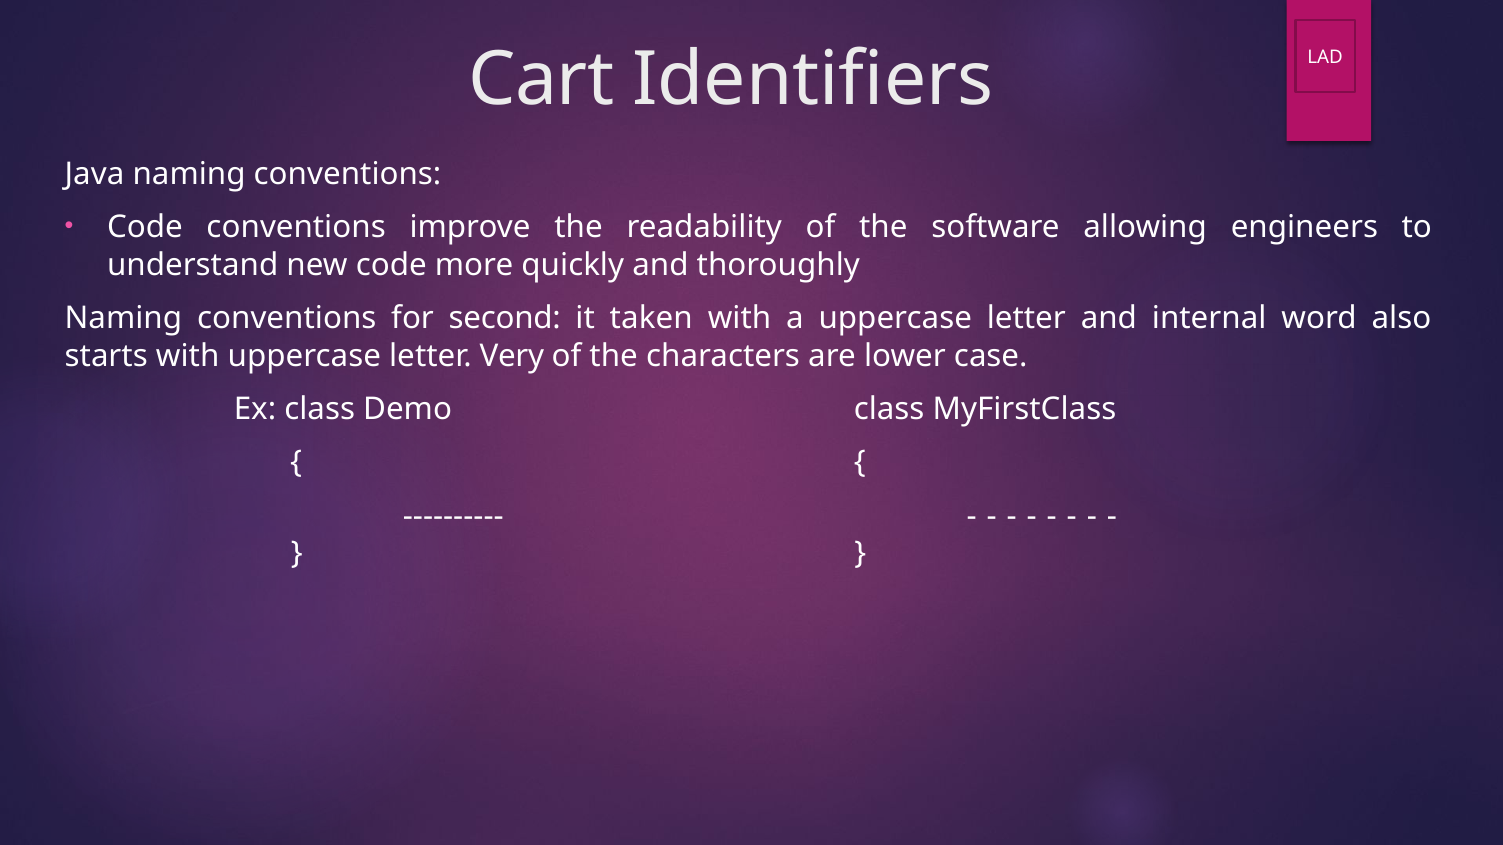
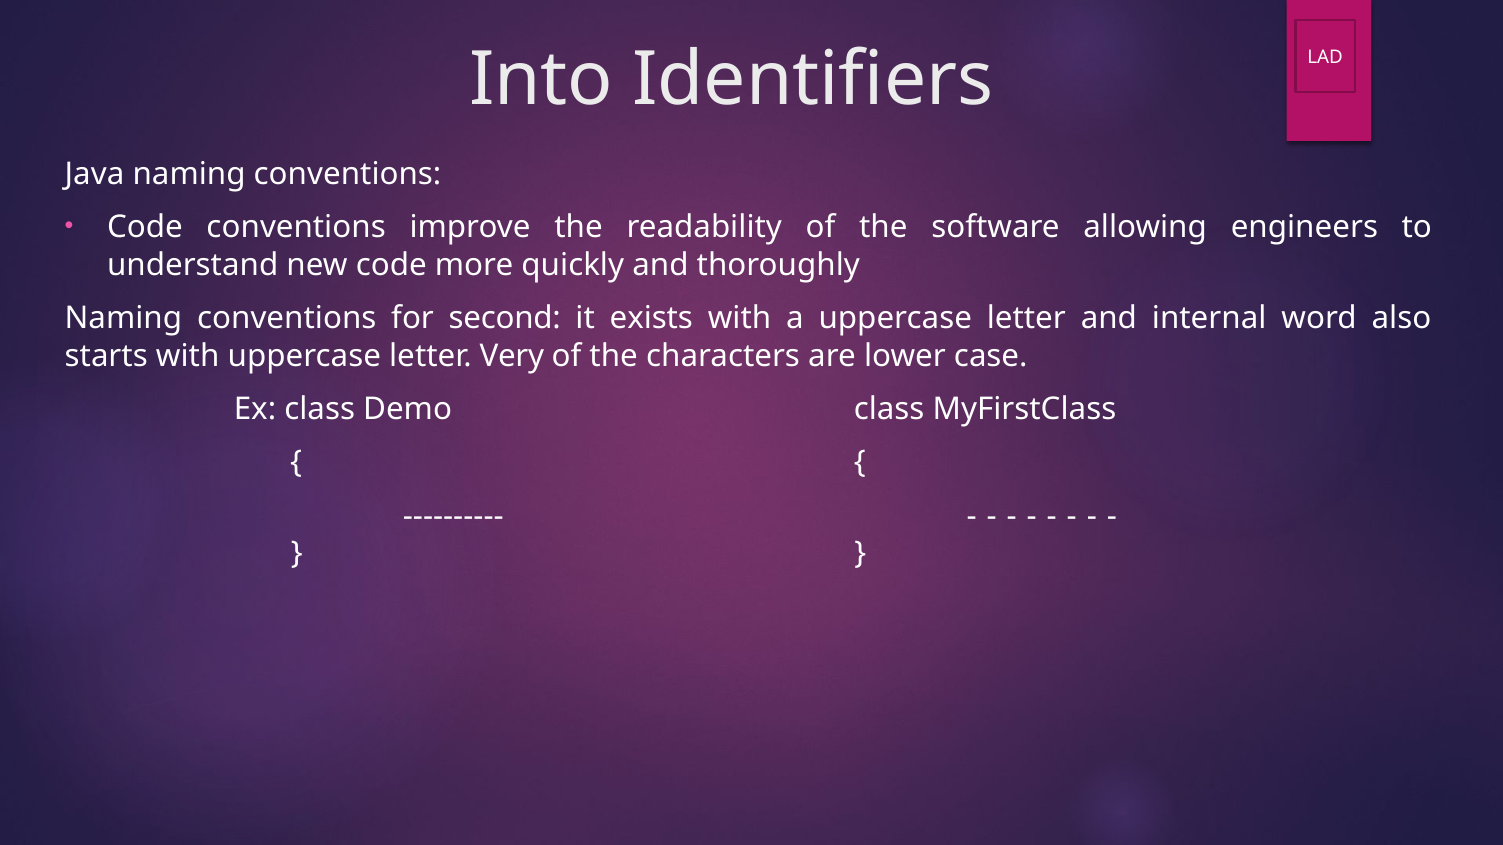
Cart: Cart -> Into (541, 80)
taken: taken -> exists (651, 319)
